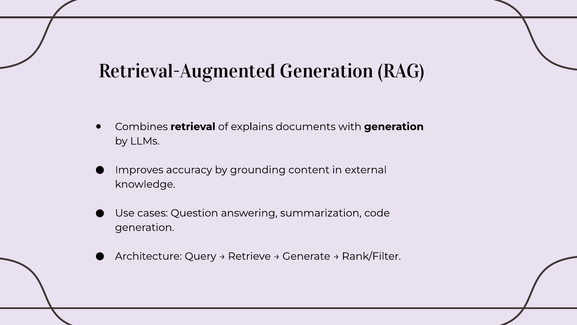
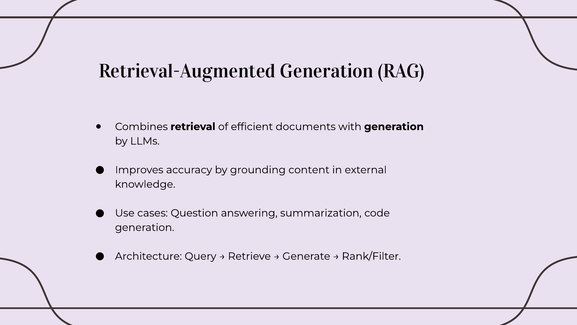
explains: explains -> efficient (252, 127)
